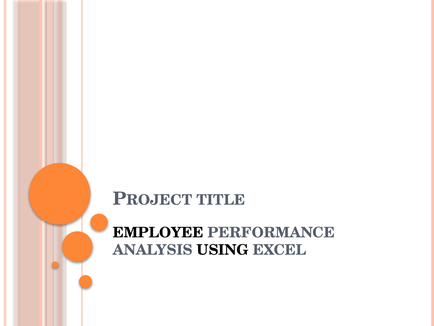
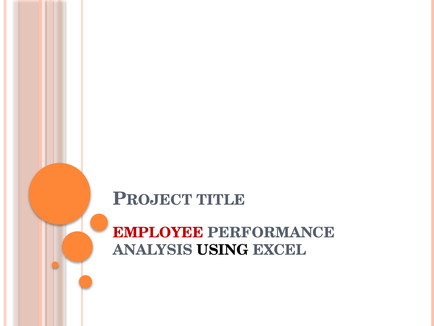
EMPLOYEE colour: black -> red (158, 232)
